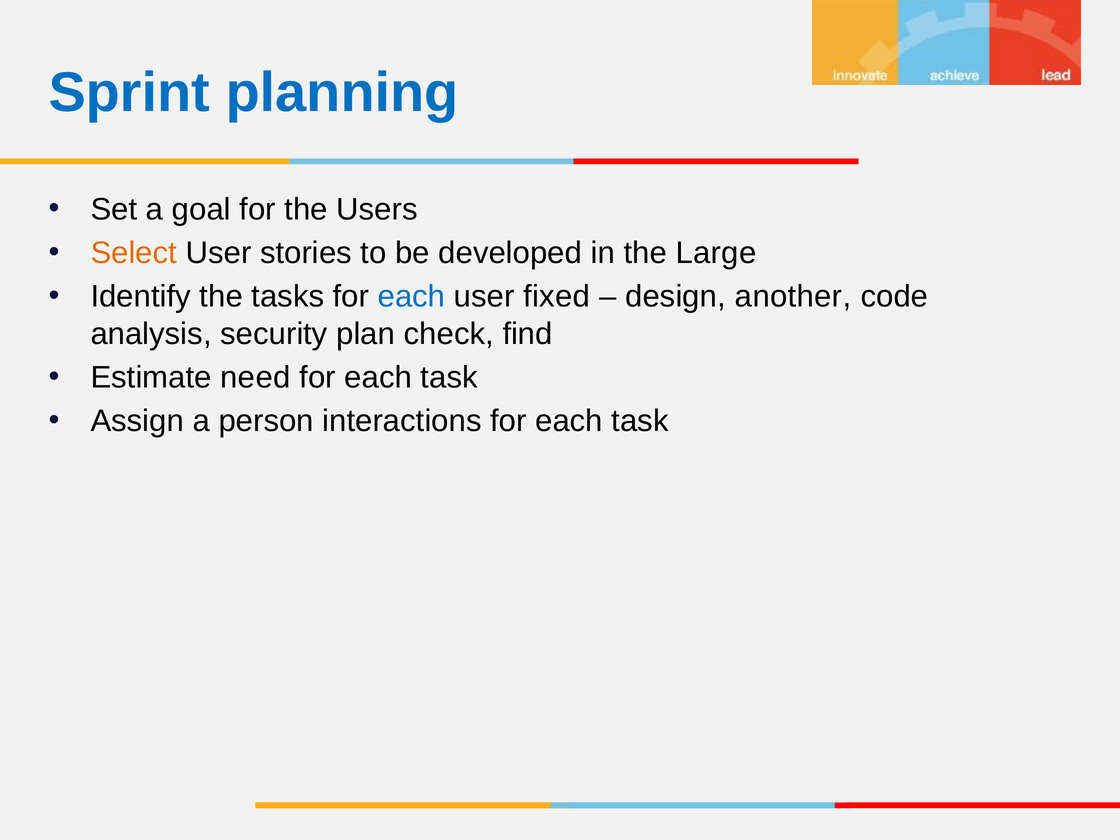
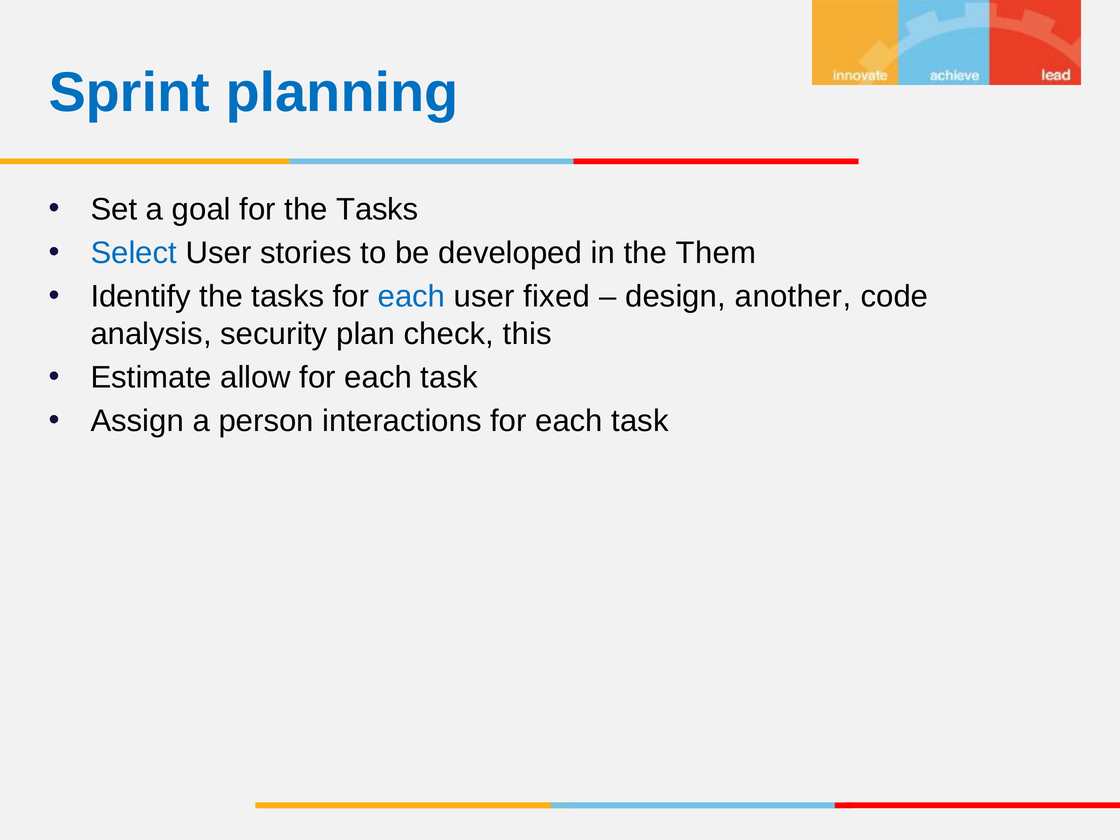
for the Users: Users -> Tasks (377, 209)
Select colour: orange -> blue (134, 253)
Large: Large -> Them (716, 253)
find: find -> this (527, 334)
need: need -> allow (256, 377)
